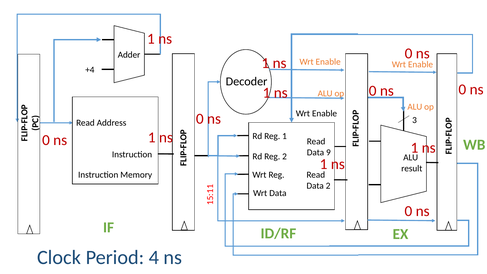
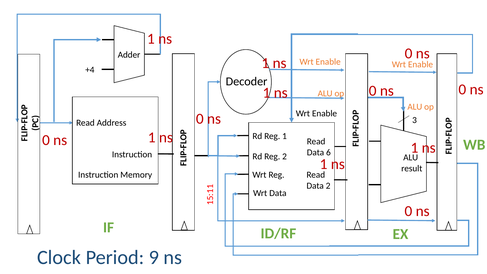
9: 9 -> 6 (328, 152)
4: 4 -> 9 (154, 257)
